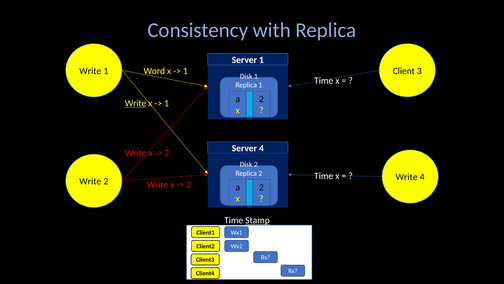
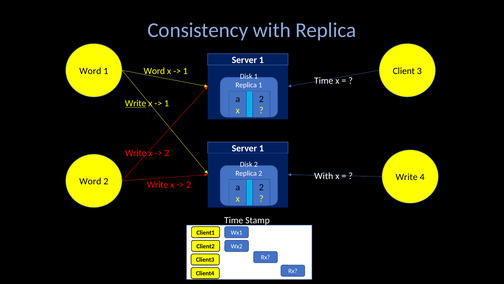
Write: Write -> Word (90, 71)
4: 4 -> 1 (261, 148)
Time: Time -> With (324, 176)
Write: Write -> Word (90, 181)
Stamp underline: present -> none (258, 220)
